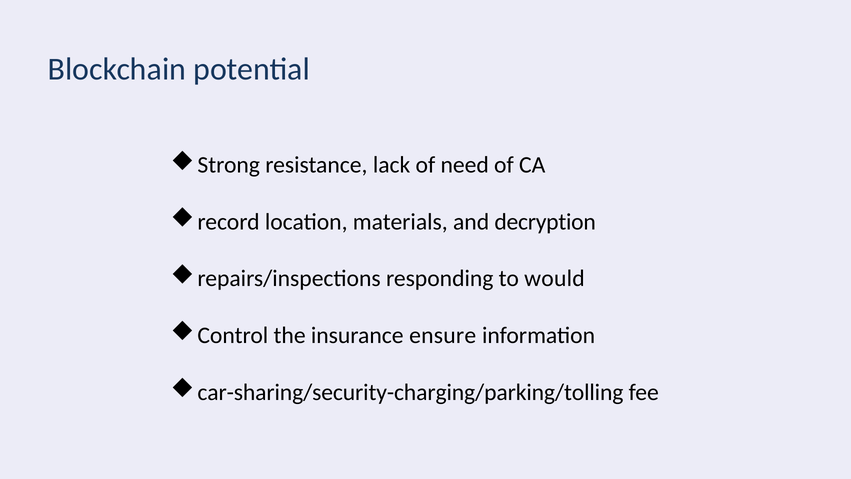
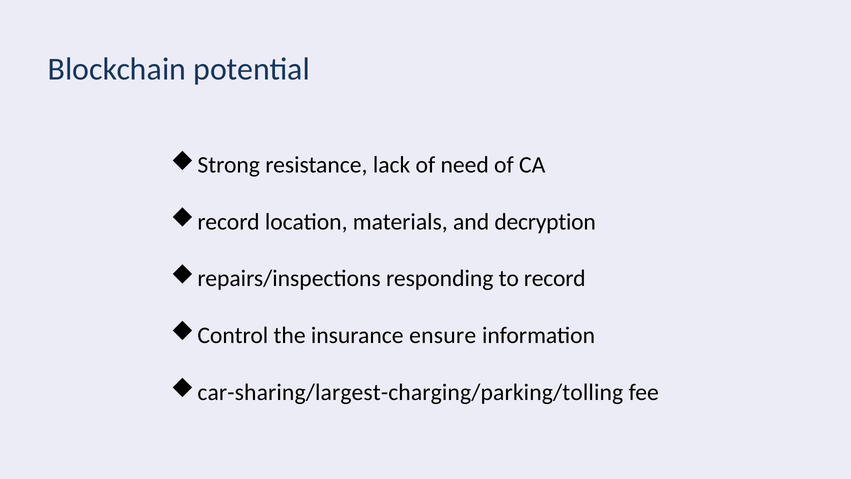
to would: would -> record (555, 279)
car-sharing/security-charging/parking/tolling: car-sharing/security-charging/parking/tolling -> car-sharing/largest-charging/parking/tolling (410, 392)
